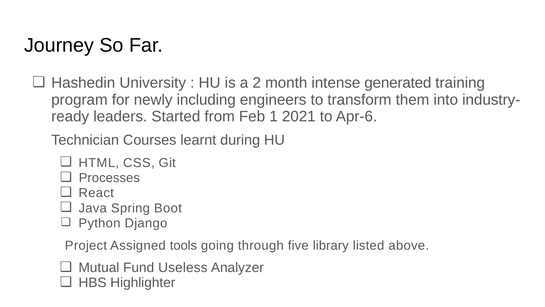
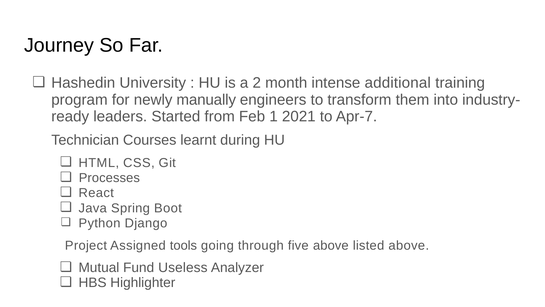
generated: generated -> additional (398, 83)
including: including -> manually (206, 100)
Apr-6: Apr-6 -> Apr-7 (357, 116)
five library: library -> above (331, 245)
